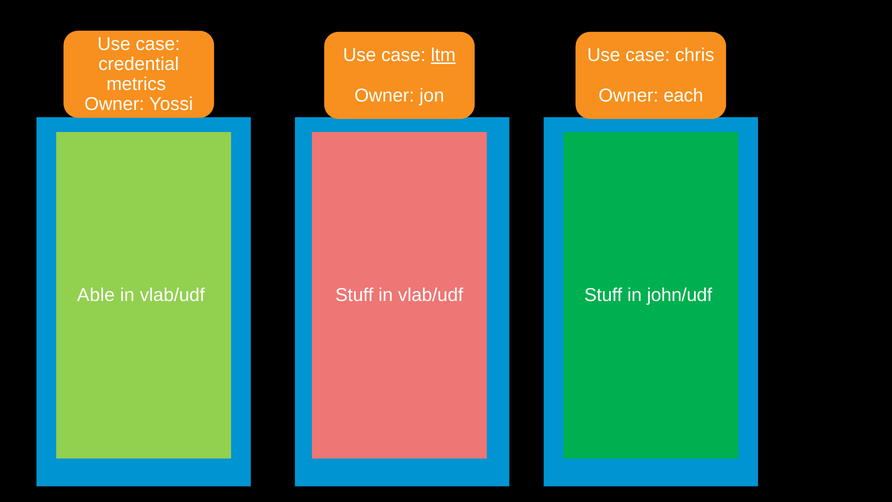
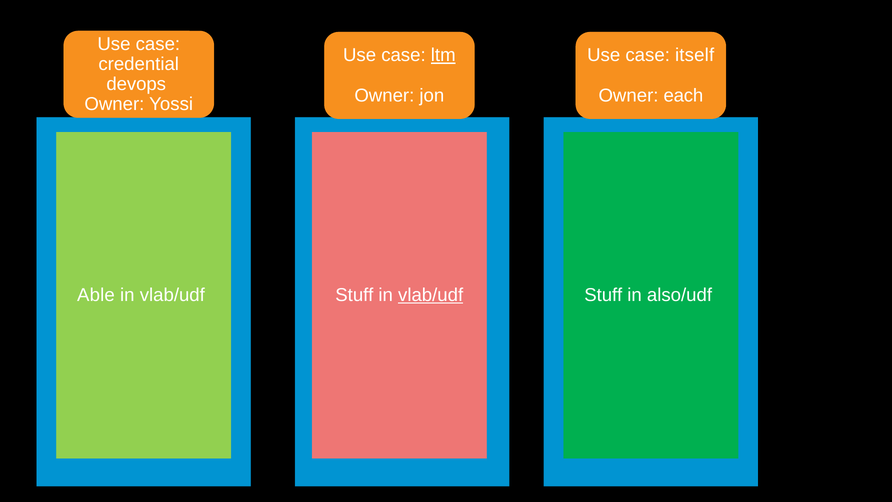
chris: chris -> itself (695, 55)
metrics: metrics -> devops (136, 84)
vlab/udf underline: none -> present (431, 295)
john/udf: john/udf -> also/udf (680, 295)
